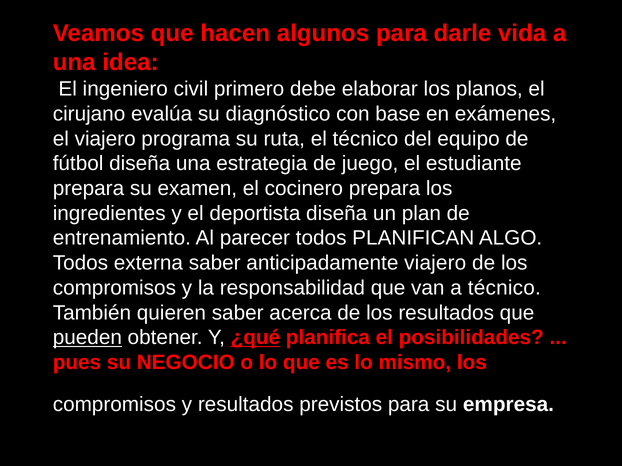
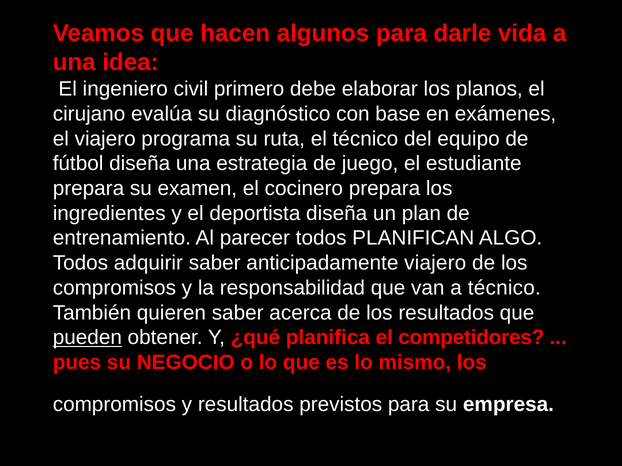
externa: externa -> adquirir (148, 263)
¿qué underline: present -> none (255, 338)
posibilidades: posibilidades -> competidores (471, 338)
